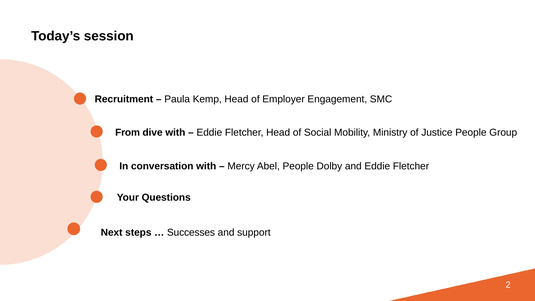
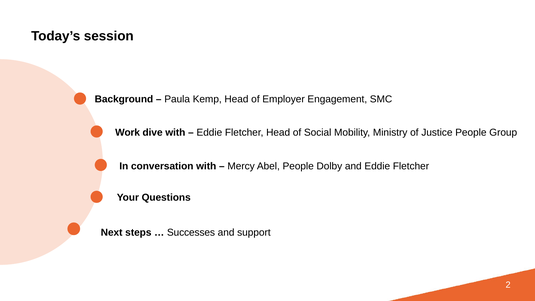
Recruitment: Recruitment -> Background (124, 99)
From: From -> Work (128, 133)
